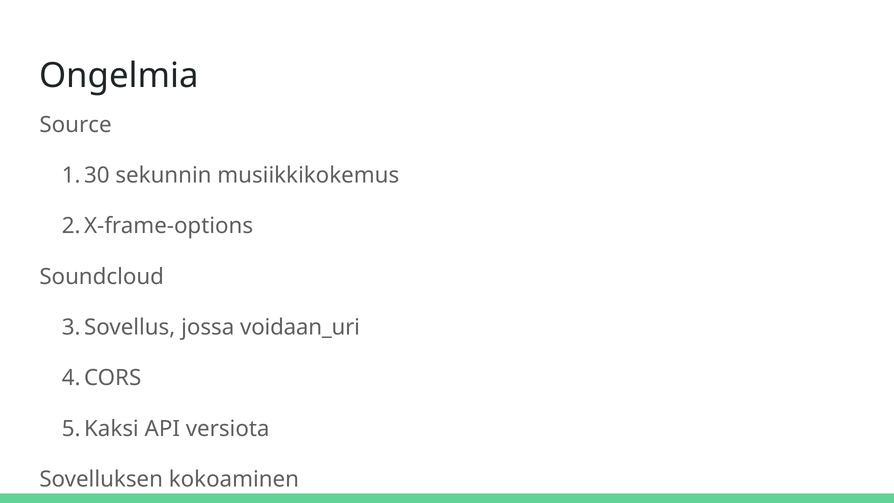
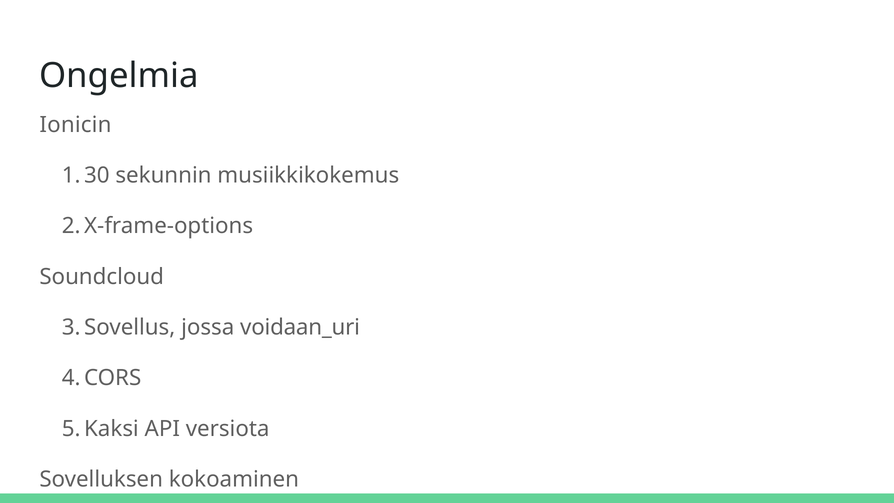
Source: Source -> Ionicin (75, 125)
